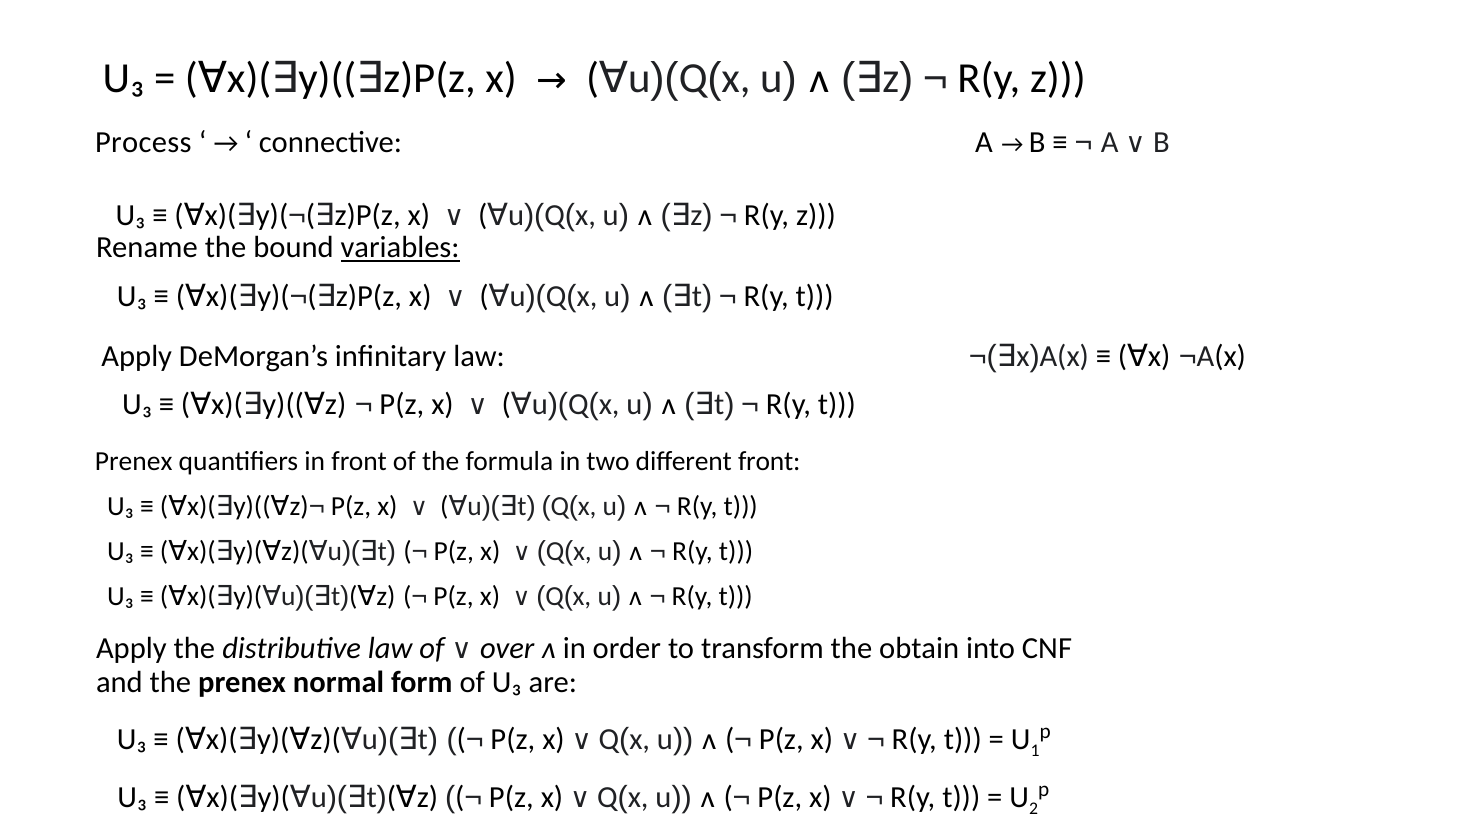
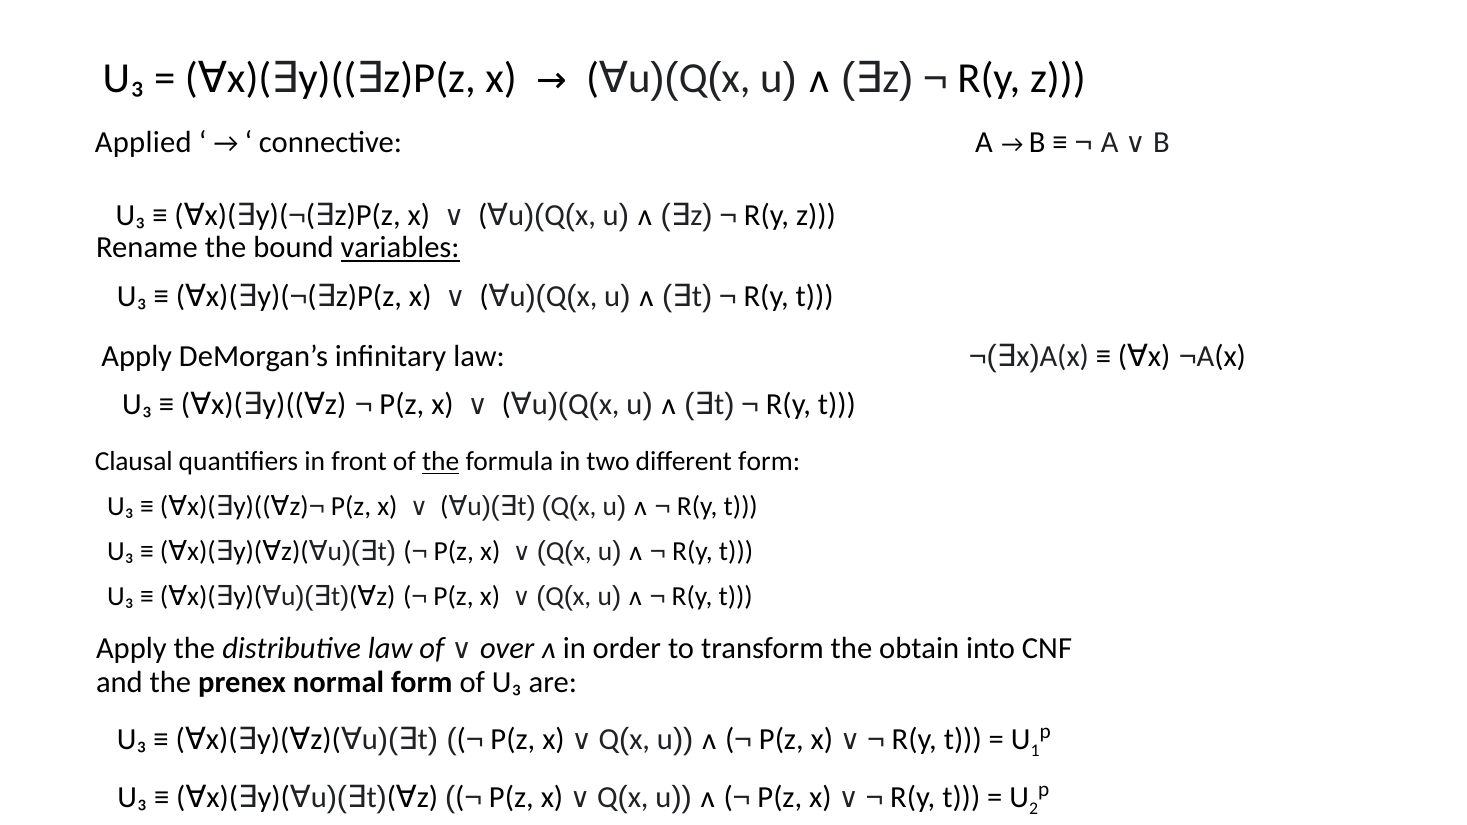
Process: Process -> Applied (143, 142)
Prenex: Prenex -> Clausal (134, 462)
the underline: none -> present (441, 462)
different front: front -> form (769, 462)
